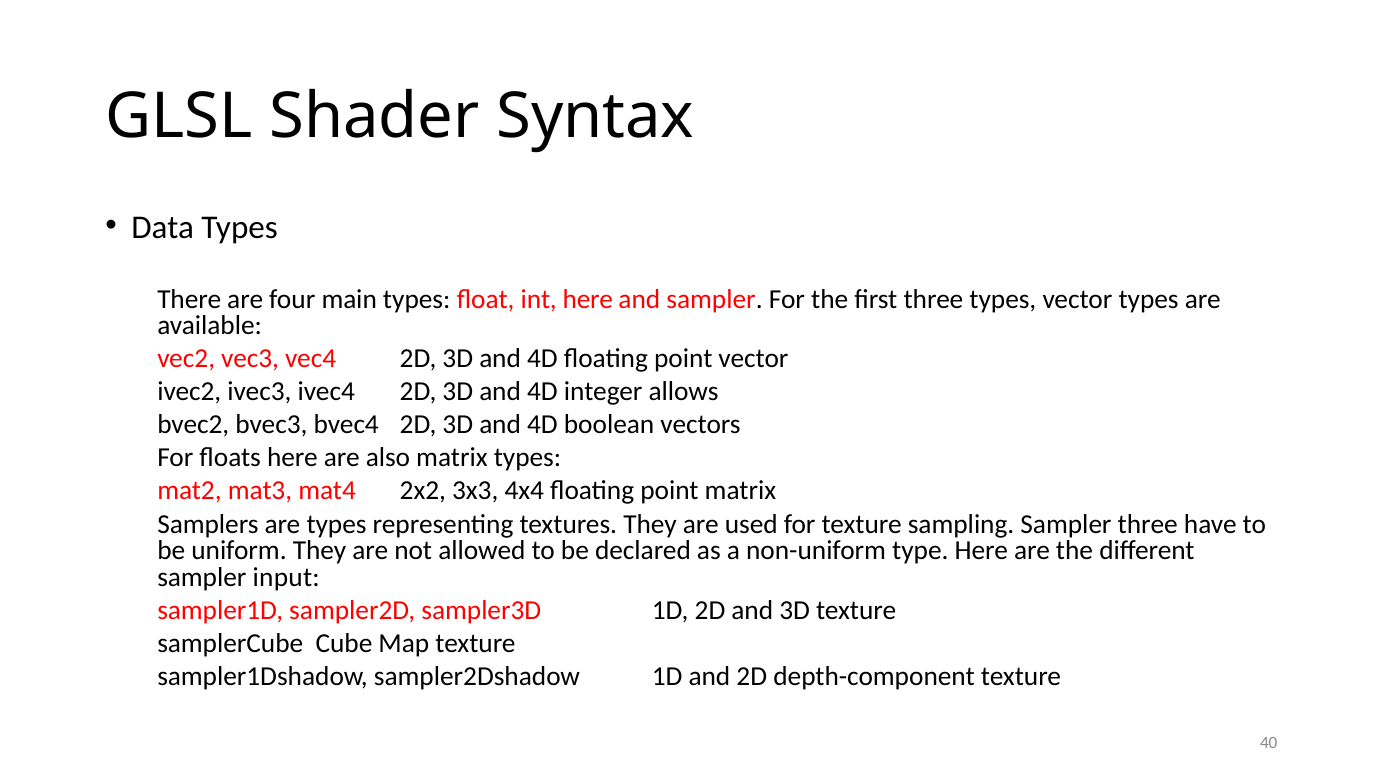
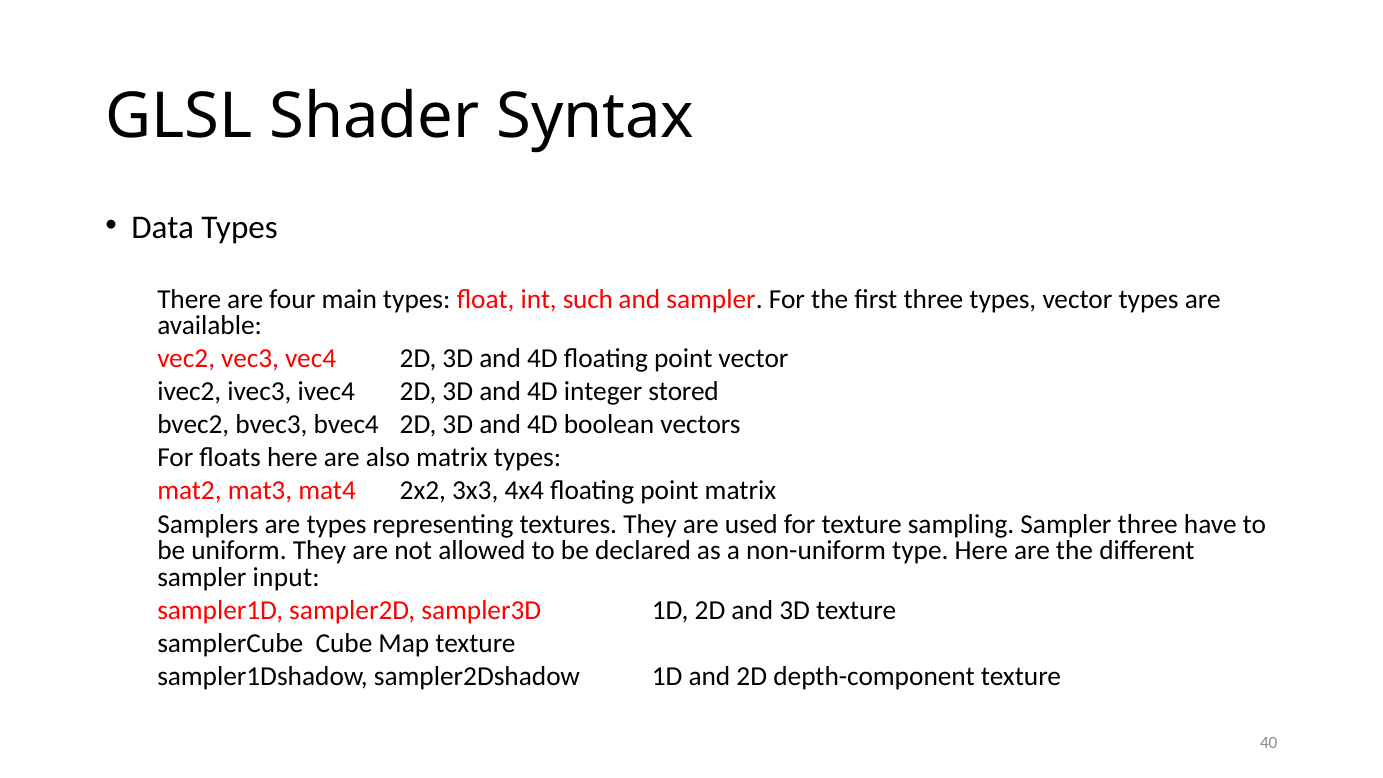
int here: here -> such (588, 299)
allows: allows -> stored (684, 392)
